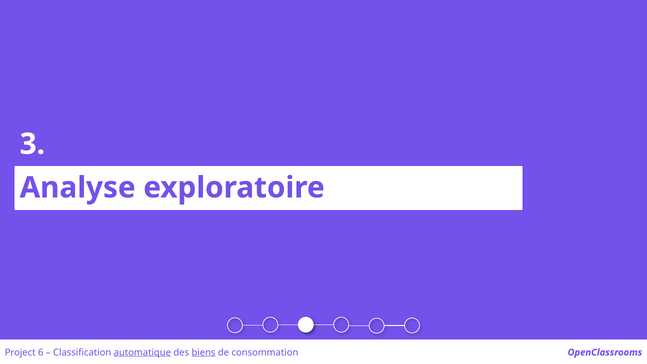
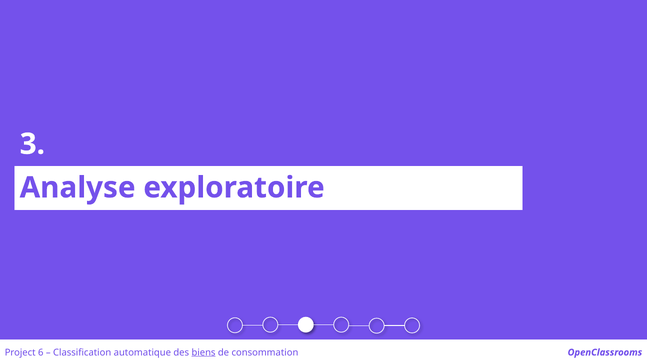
automatique underline: present -> none (142, 352)
